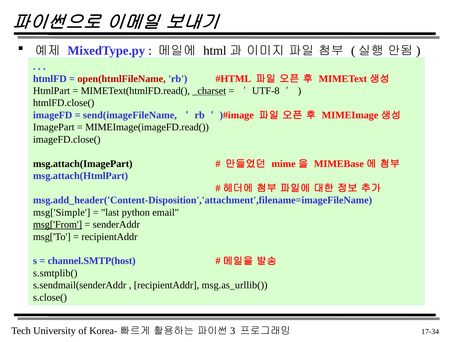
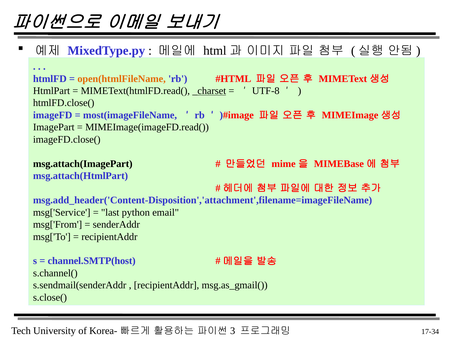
open(htmlFileName colour: red -> orange (122, 79)
send(imageFileName: send(imageFileName -> most(imageFileName (130, 115)
msg['Simple: msg['Simple -> msg['Service (62, 212)
msg['From underline: present -> none (58, 225)
s.smtplib(: s.smtplib( -> s.channel( (55, 273)
msg.as_urllib(: msg.as_urllib( -> msg.as_gmail( (235, 285)
